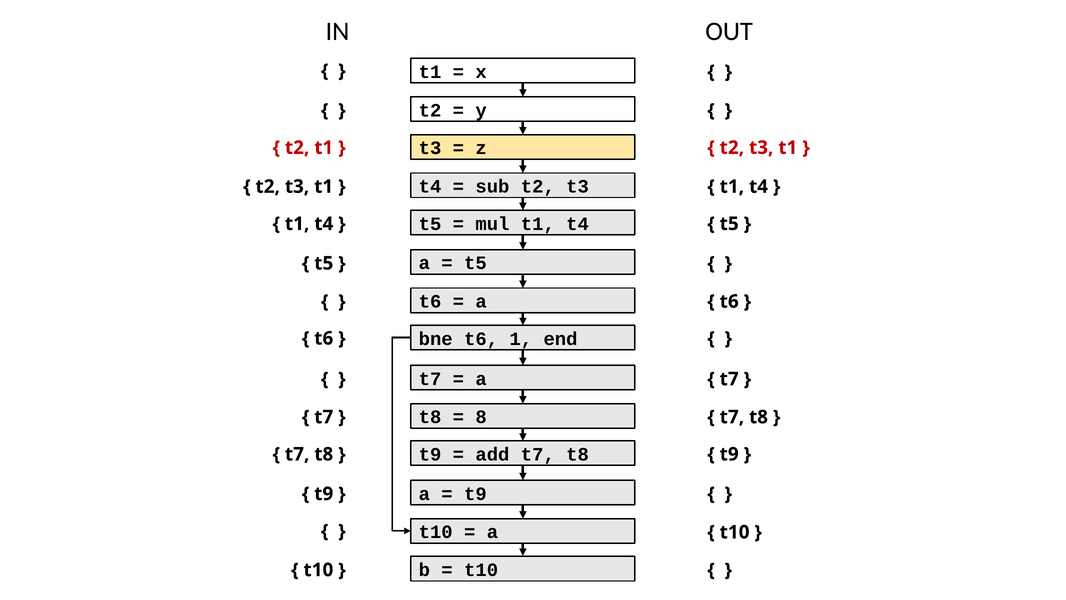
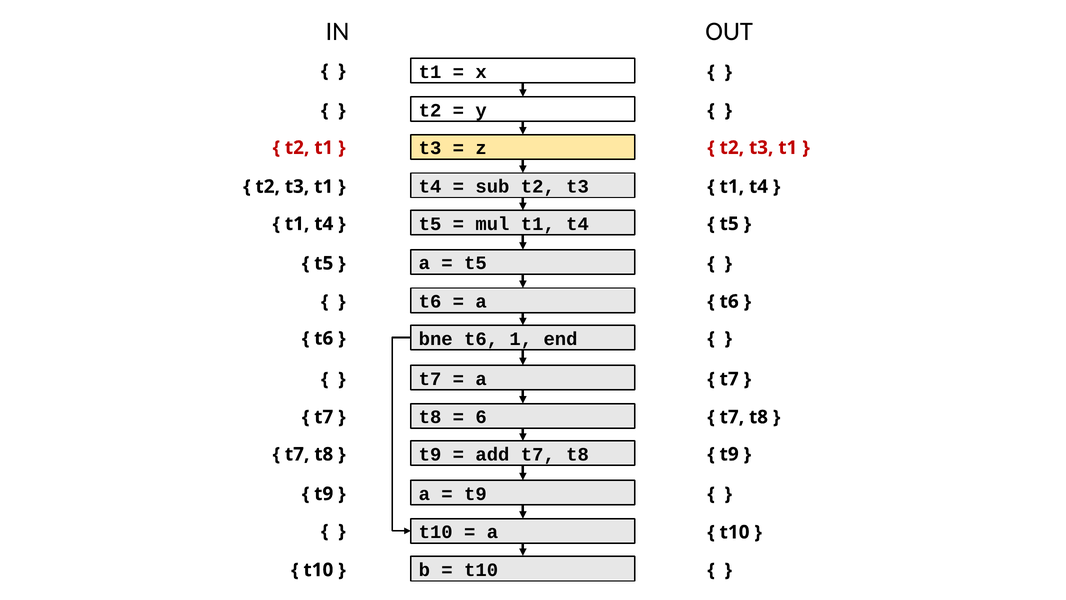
8: 8 -> 6 (481, 417)
